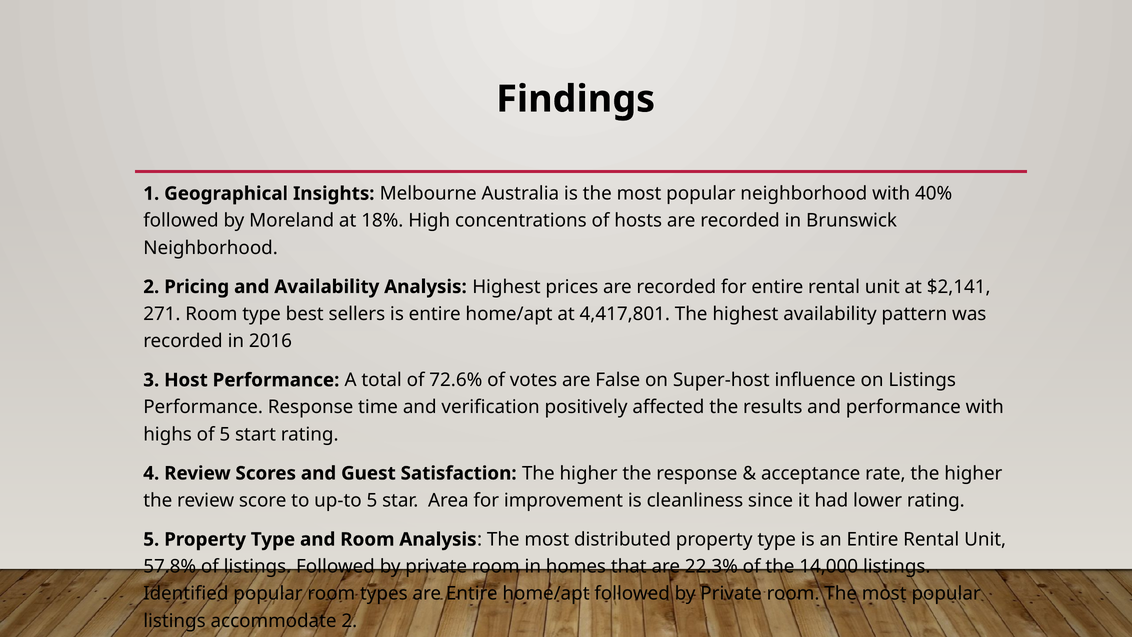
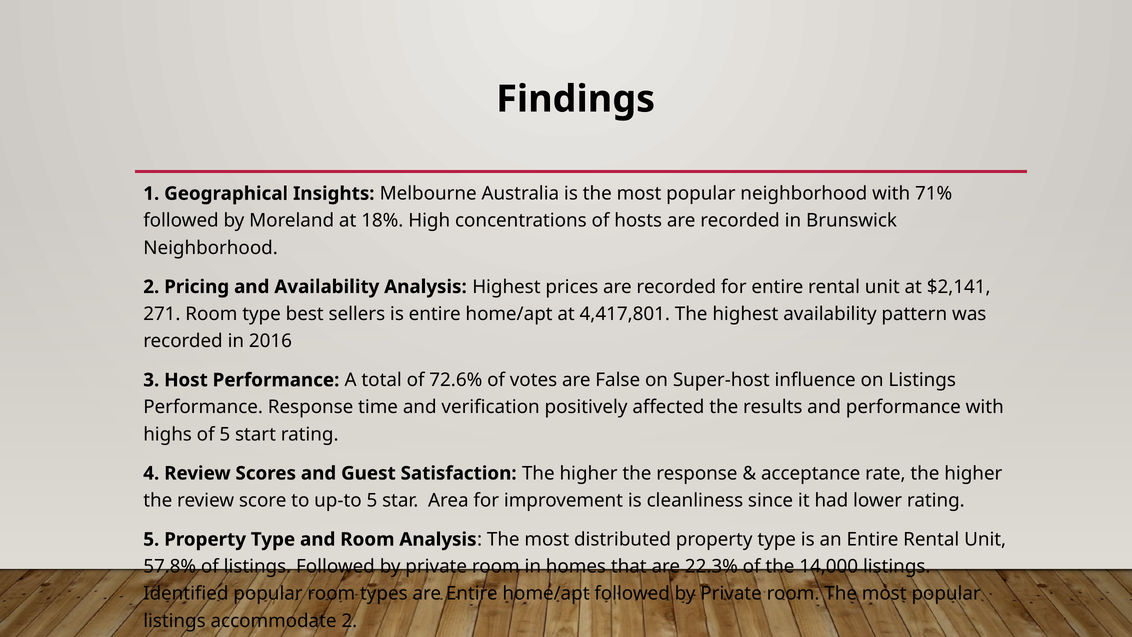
40%: 40% -> 71% (934, 193)
